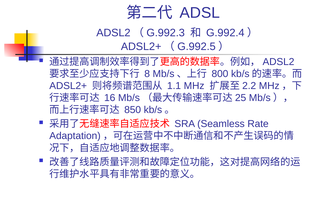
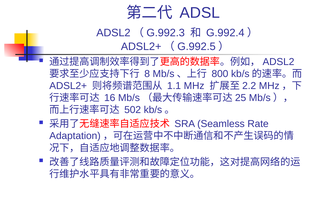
850: 850 -> 502 (133, 110)
